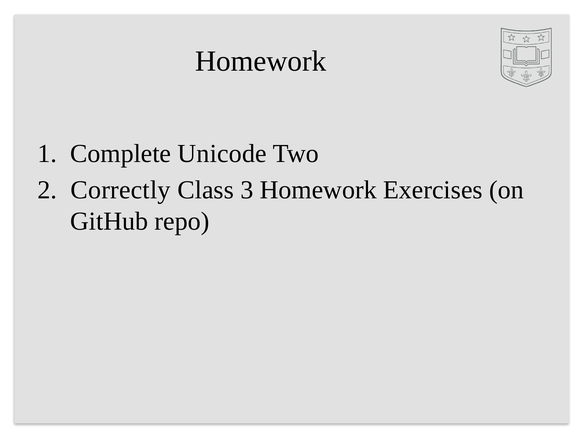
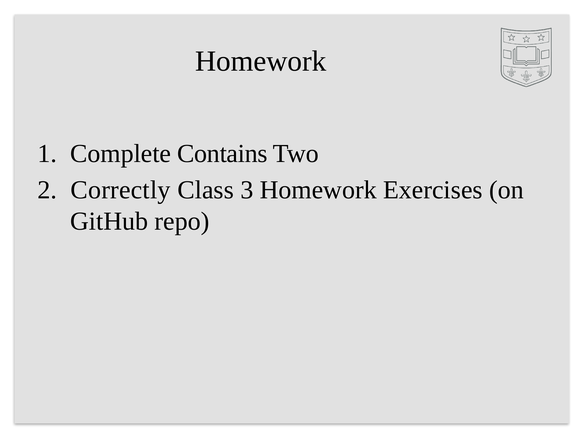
Unicode: Unicode -> Contains (222, 154)
